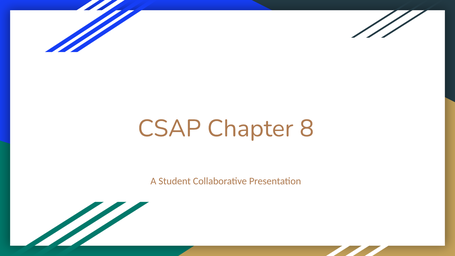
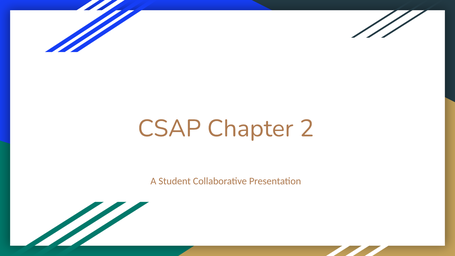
8: 8 -> 2 (307, 128)
